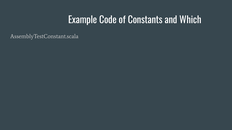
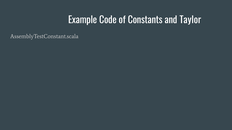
Which: Which -> Taylor (190, 20)
